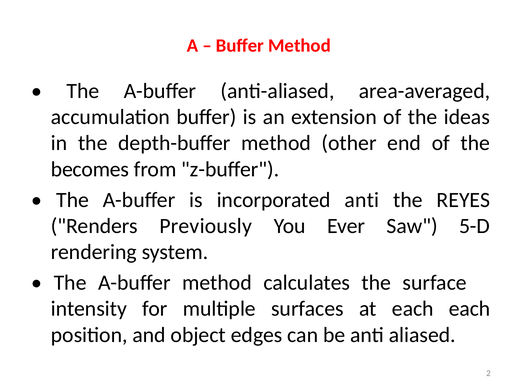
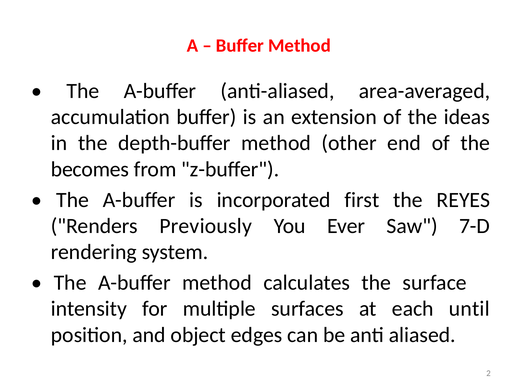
incorporated anti: anti -> first (362, 200)
5-D: 5-D -> 7-D (475, 226)
each each: each -> until (469, 309)
